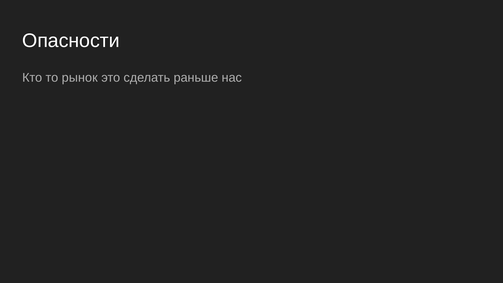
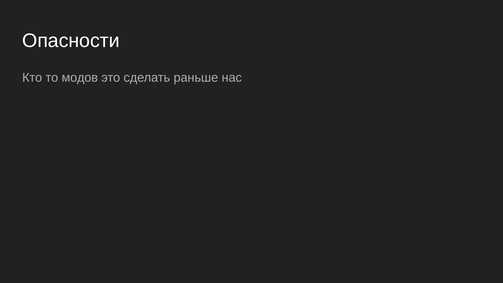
рынок: рынок -> модов (80, 78)
